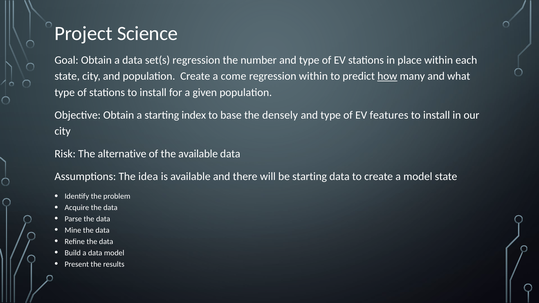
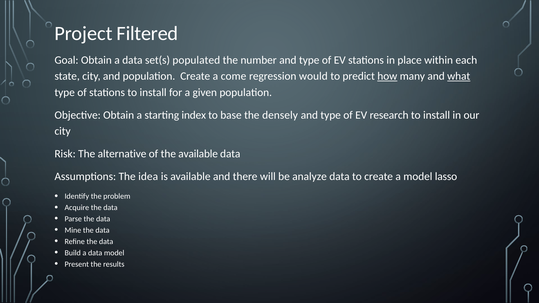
Science: Science -> Filtered (147, 33)
set(s regression: regression -> populated (196, 60)
regression within: within -> would (313, 76)
what underline: none -> present (459, 76)
features: features -> research (389, 115)
be starting: starting -> analyze (310, 177)
model state: state -> lasso (446, 177)
